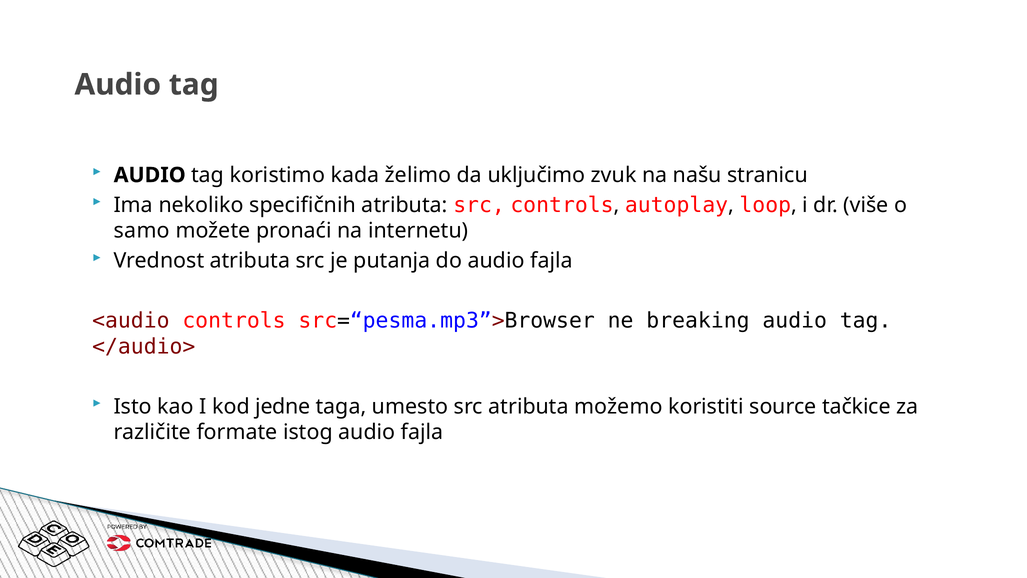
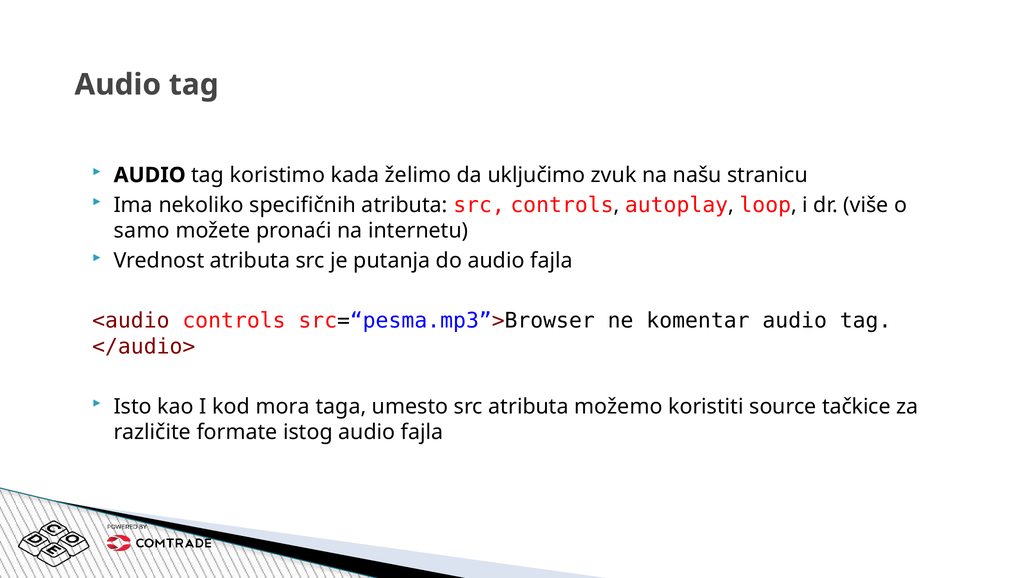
breaking: breaking -> komentar (698, 321)
jedne: jedne -> mora (283, 406)
